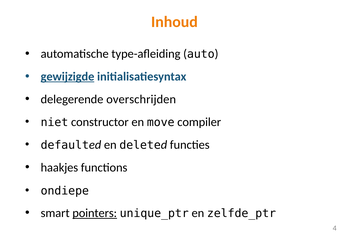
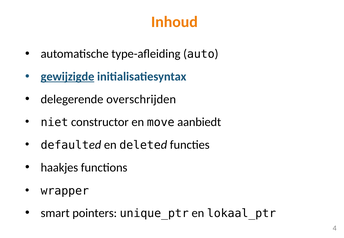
compiler: compiler -> aanbiedt (199, 122)
ondiepe: ondiepe -> wrapper (65, 191)
pointers underline: present -> none (95, 213)
zelfde_ptr: zelfde_ptr -> lokaal_ptr (241, 213)
